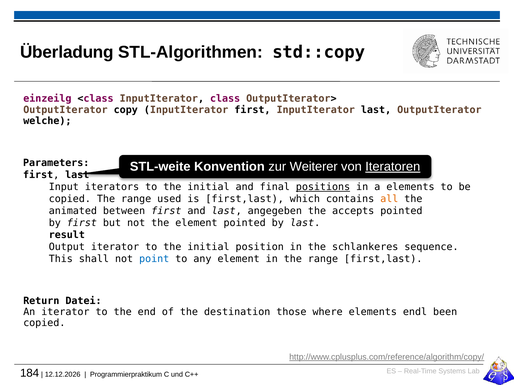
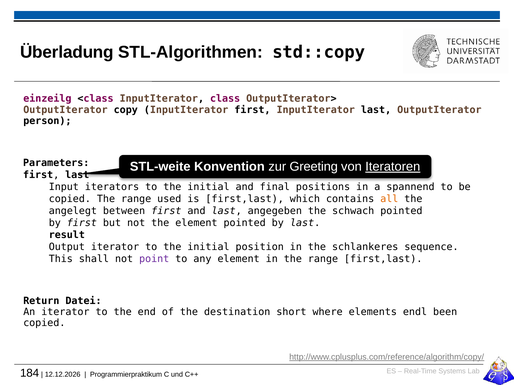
welche: welche -> person (47, 121)
Weiterer: Weiterer -> Greeting (314, 167)
positions underline: present -> none (323, 187)
a elements: elements -> spannend (410, 187)
animated: animated -> angelegt (73, 211)
accepts: accepts -> schwach (353, 211)
point colour: blue -> purple (154, 259)
those: those -> short (291, 312)
